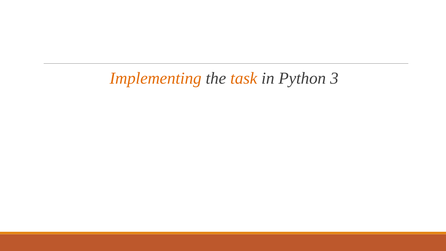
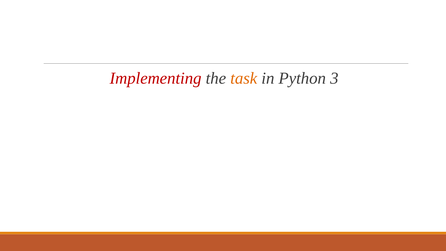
Implementing colour: orange -> red (156, 78)
